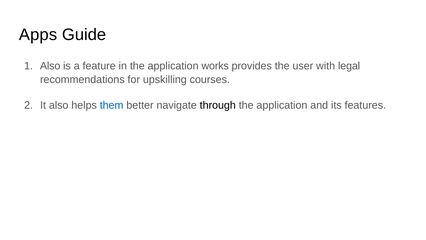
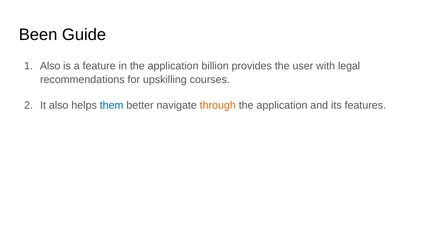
Apps: Apps -> Been (38, 34)
works: works -> billion (215, 66)
through colour: black -> orange (218, 105)
